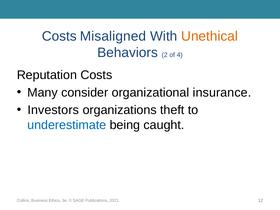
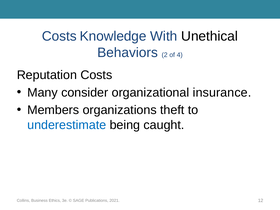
Misaligned: Misaligned -> Knowledge (113, 36)
Unethical colour: orange -> black (210, 36)
Investors: Investors -> Members (53, 110)
